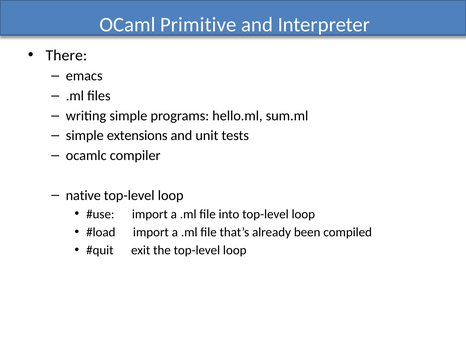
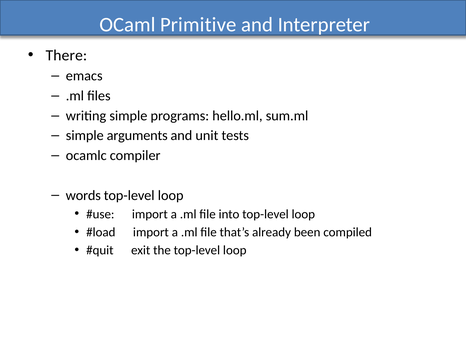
extensions: extensions -> arguments (137, 136)
native: native -> words (83, 196)
